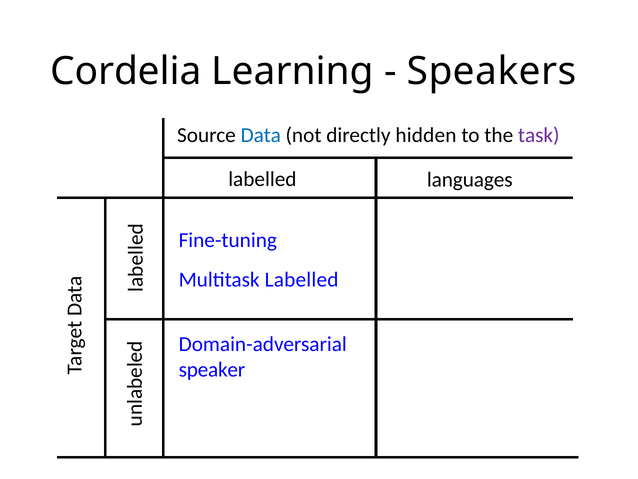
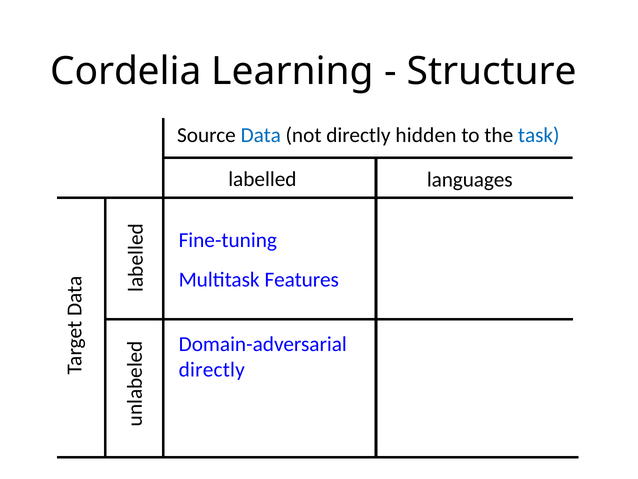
Speakers: Speakers -> Structure (492, 71)
task colour: purple -> blue (539, 135)
Multitask Labelled: Labelled -> Features (302, 279)
speaker: speaker -> directly (212, 369)
